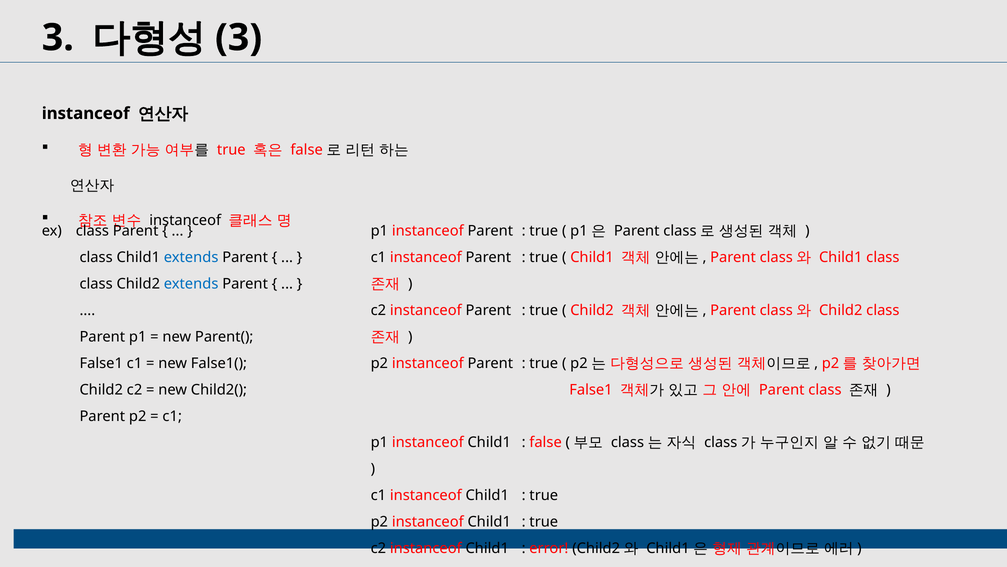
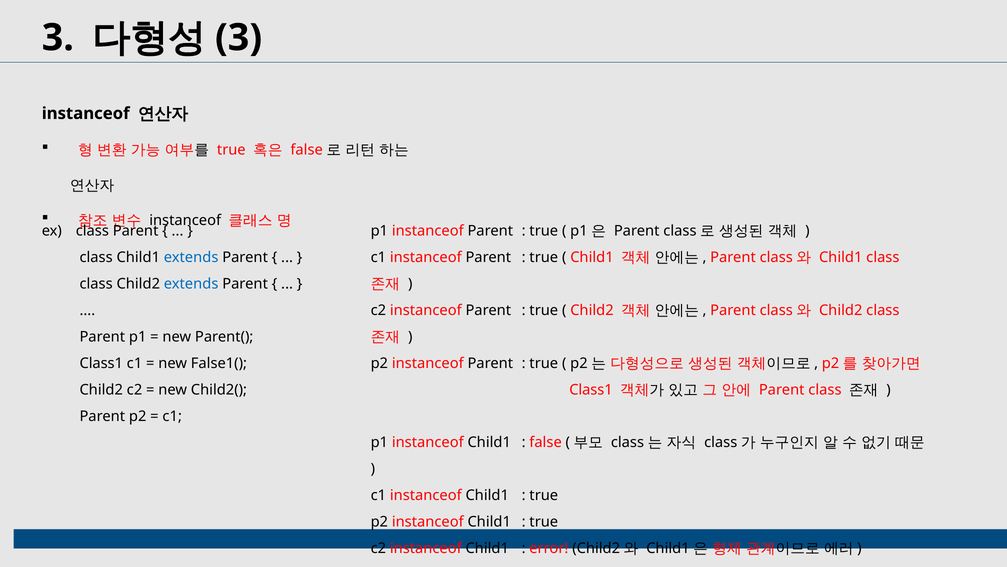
False1: False1 -> Class1 (101, 363)
False1: False1 -> Class1 (591, 389)
